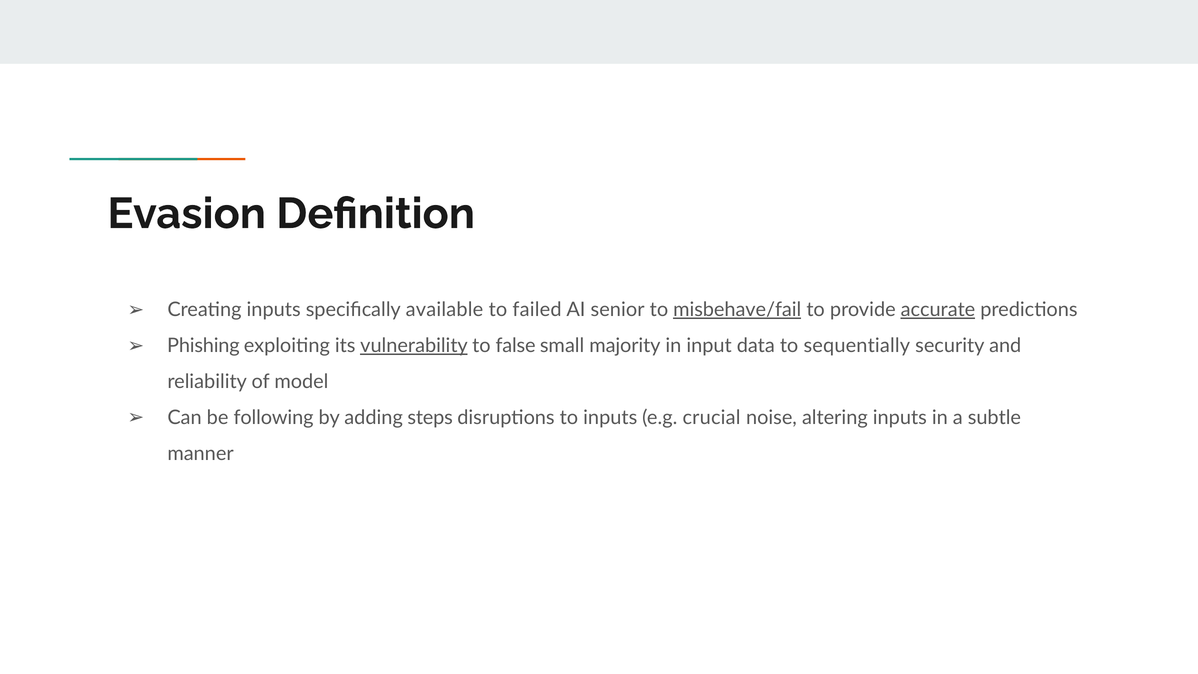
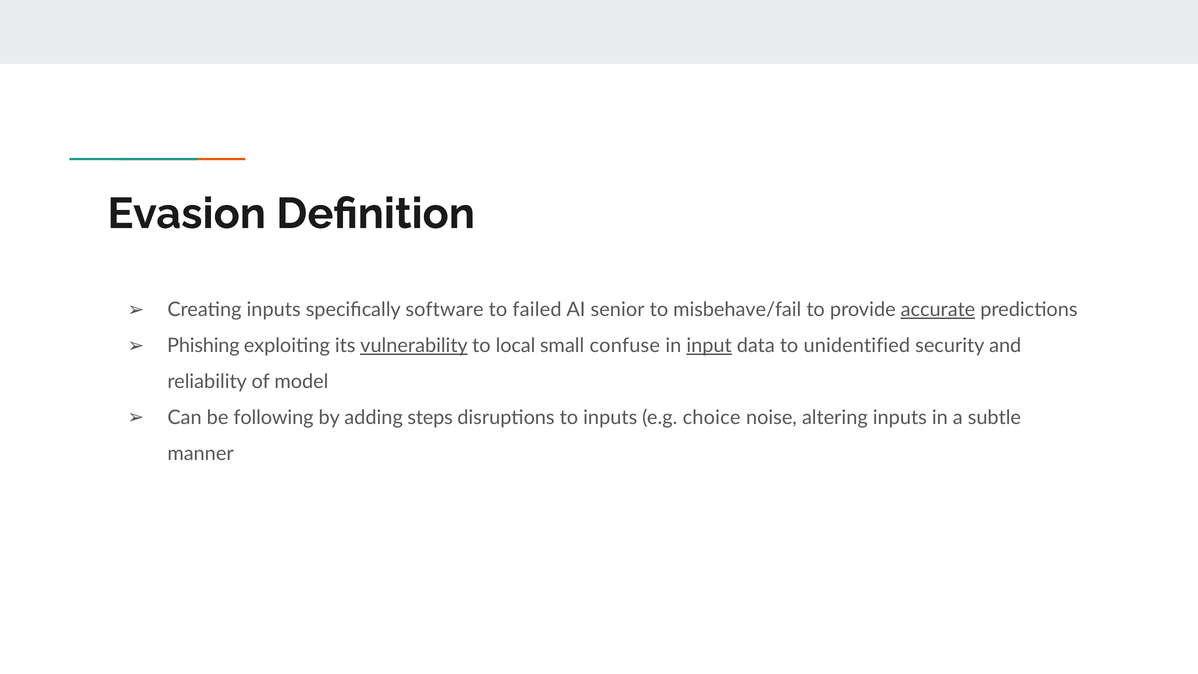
available: available -> software (445, 310)
misbehave/fail underline: present -> none (737, 310)
false: false -> local (516, 346)
majority: majority -> confuse (625, 346)
input underline: none -> present (709, 346)
sequentially: sequentially -> unidentified (857, 346)
crucial: crucial -> choice (712, 418)
